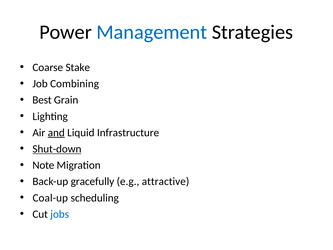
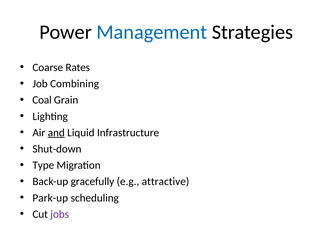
Stake: Stake -> Rates (78, 67)
Best: Best -> Coal (42, 100)
Shut-down underline: present -> none (57, 149)
Note: Note -> Type (43, 165)
Coal-up: Coal-up -> Park-up (50, 198)
jobs colour: blue -> purple (60, 214)
